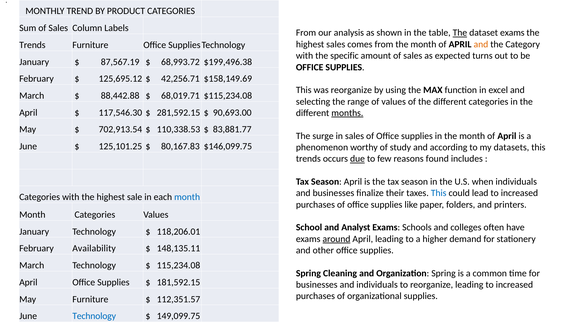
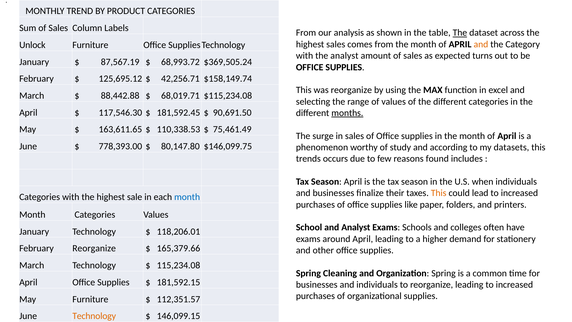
dataset exams: exams -> across (512, 33)
Trends: Trends -> Unlock (32, 45)
the specific: specific -> analyst (344, 56)
$199,496.38: $199,496.38 -> $369,505.24 (228, 62)
$158,149.69: $158,149.69 -> $158,149.74 (228, 79)
281,592.15: 281,592.15 -> 181,592.45 (178, 113)
90,693.00: 90,693.00 -> 90,691.50 (232, 113)
702,913.54: 702,913.54 -> 163,611.65 (120, 129)
83,881.77: 83,881.77 -> 75,461.49 (232, 129)
125,101.25: 125,101.25 -> 778,393.00 (120, 146)
80,167.83: 80,167.83 -> 80,147.80 (180, 146)
due underline: present -> none (357, 159)
This colour: blue -> orange (439, 193)
around underline: present -> none (336, 239)
February Availability: Availability -> Reorganize (94, 248)
148,135.11: 148,135.11 -> 165,379.66 (178, 248)
Technology colour: blue -> orange (94, 316)
149,099.75: 149,099.75 -> 146,099.15 (178, 316)
